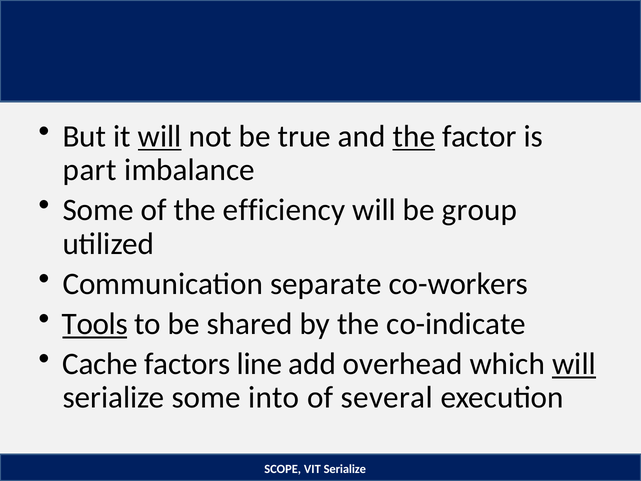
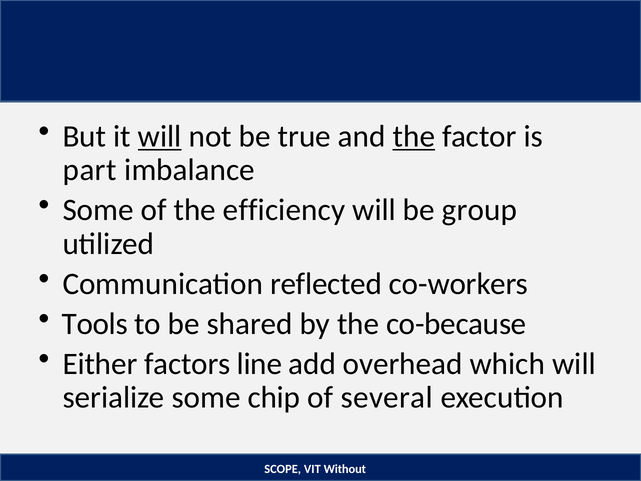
separate: separate -> reflected (326, 284)
Tools underline: present -> none (95, 324)
co-indicate: co-indicate -> co-because (456, 324)
Cache: Cache -> Either (100, 364)
will underline: present -> none (574, 364)
into: into -> chip (274, 397)
VIT Serialize: Serialize -> Without (345, 469)
